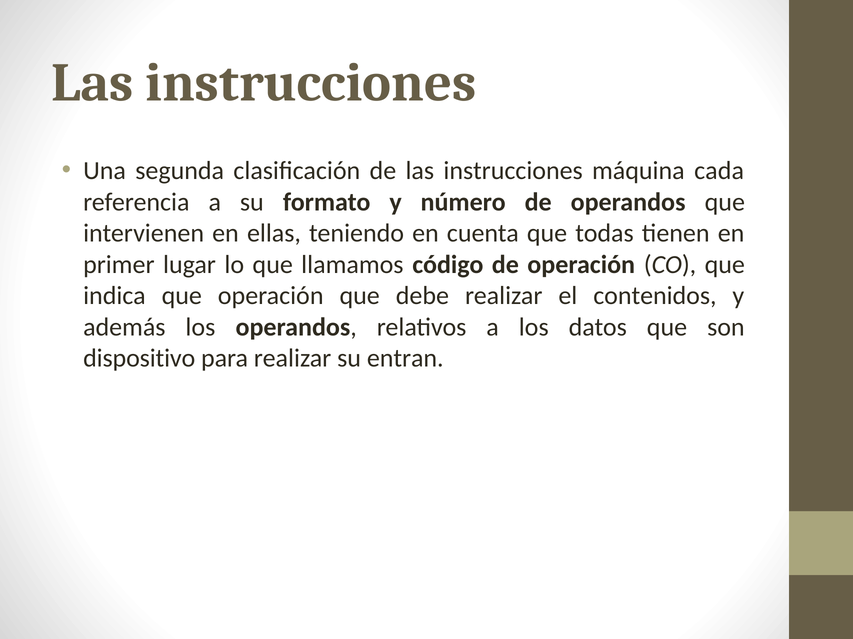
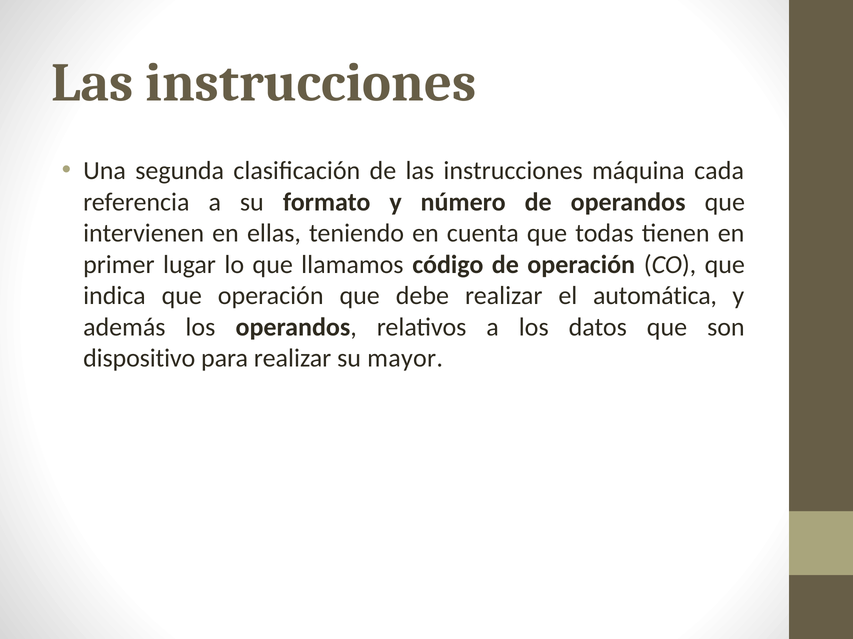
contenidos: contenidos -> automática (655, 296)
entran: entran -> mayor (405, 359)
